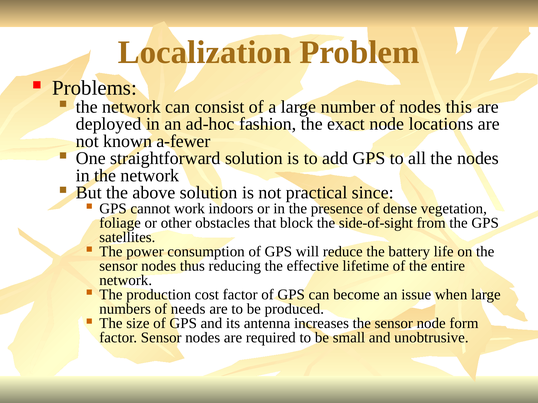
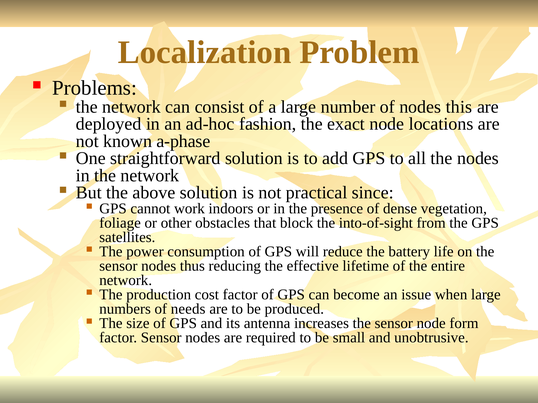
a-fewer: a-fewer -> a-phase (183, 141)
side-of-sight: side-of-sight -> into-of-sight (376, 223)
